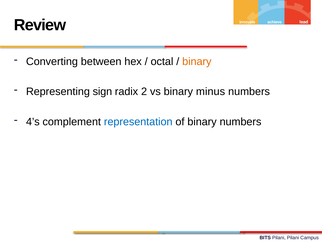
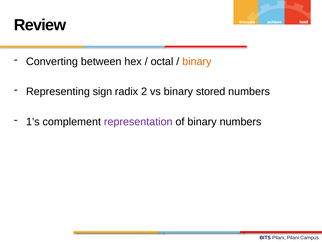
minus: minus -> stored (211, 91)
4’s: 4’s -> 1’s (33, 122)
representation colour: blue -> purple (138, 122)
